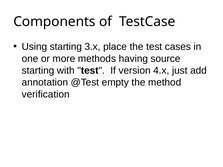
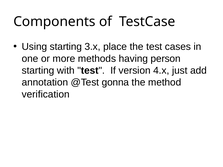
source: source -> person (166, 59)
empty: empty -> gonna (115, 83)
